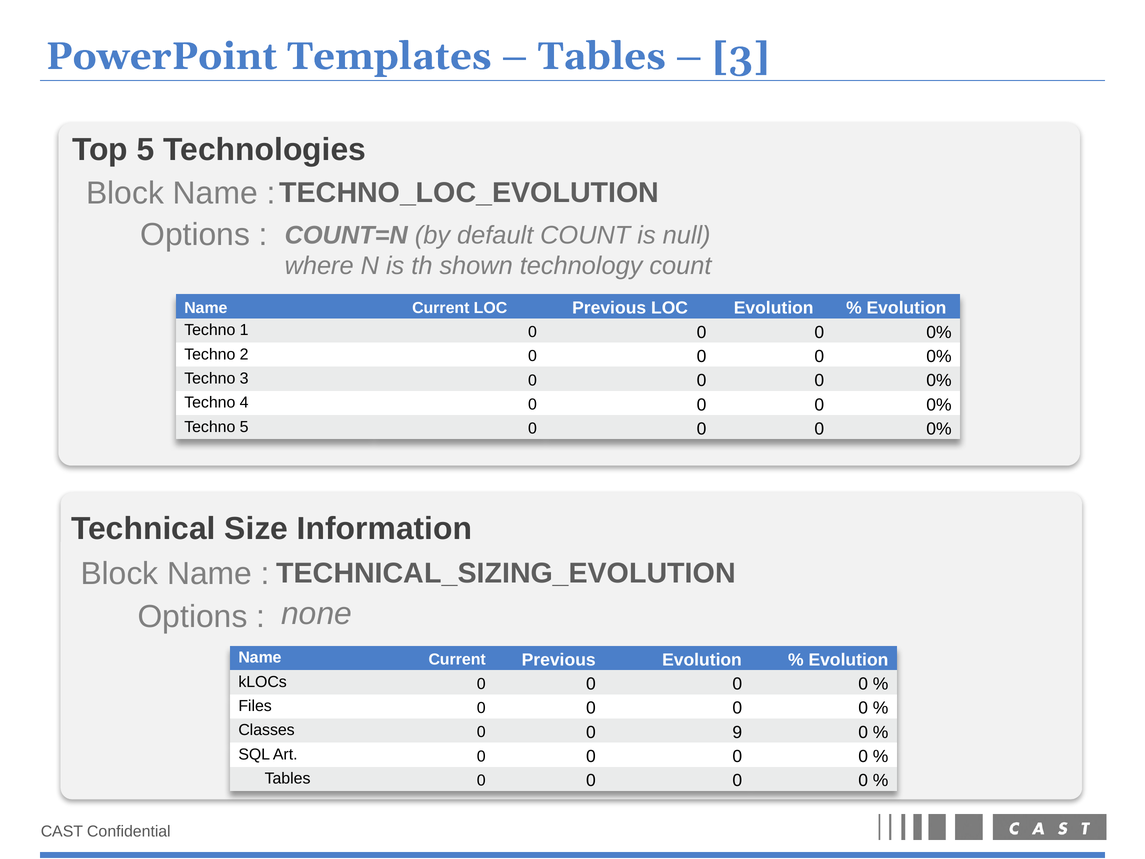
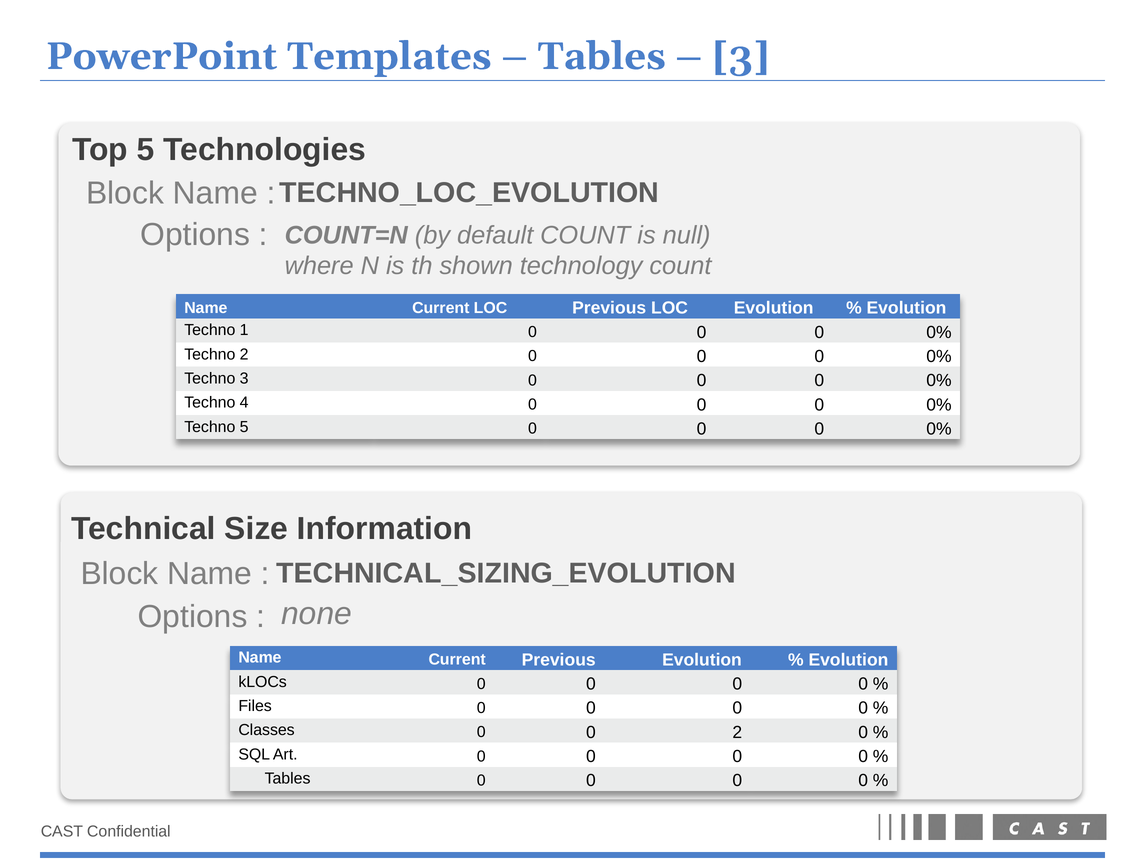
0 9: 9 -> 2 (737, 732)
